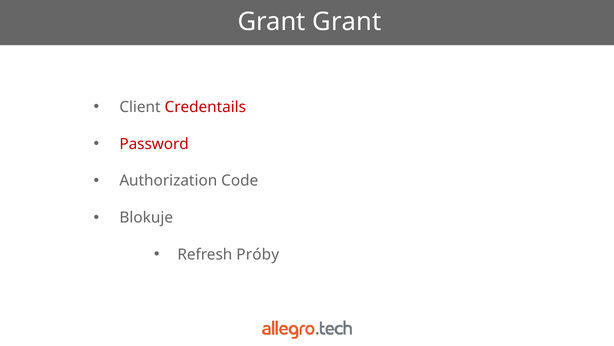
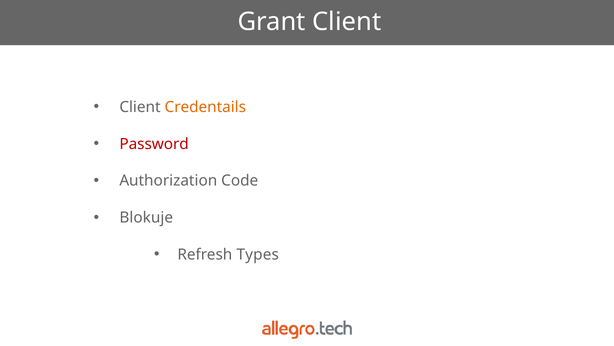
Grant Grant: Grant -> Client (347, 22)
Credentails colour: red -> orange (205, 107)
Próby: Próby -> Types (258, 254)
